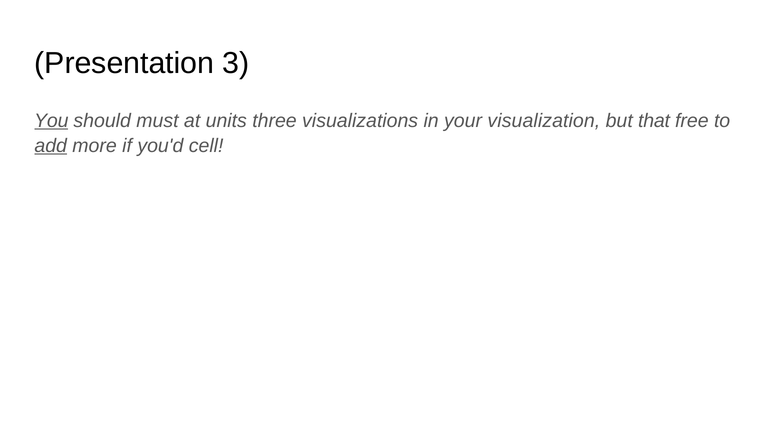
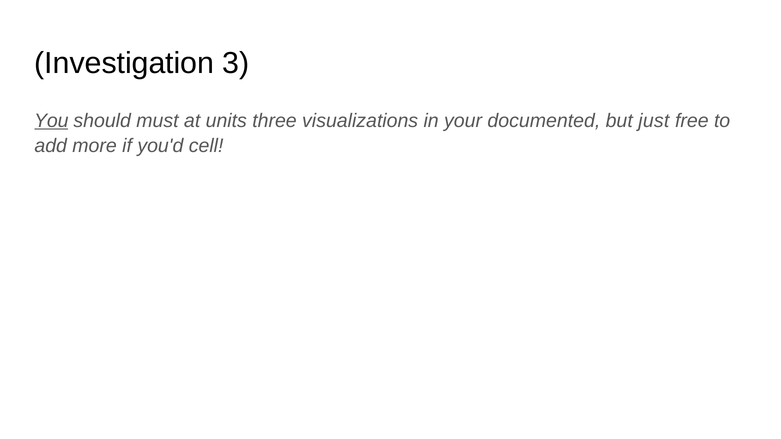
Presentation: Presentation -> Investigation (124, 63)
visualization: visualization -> documented (544, 121)
that: that -> just (654, 121)
add underline: present -> none (51, 146)
